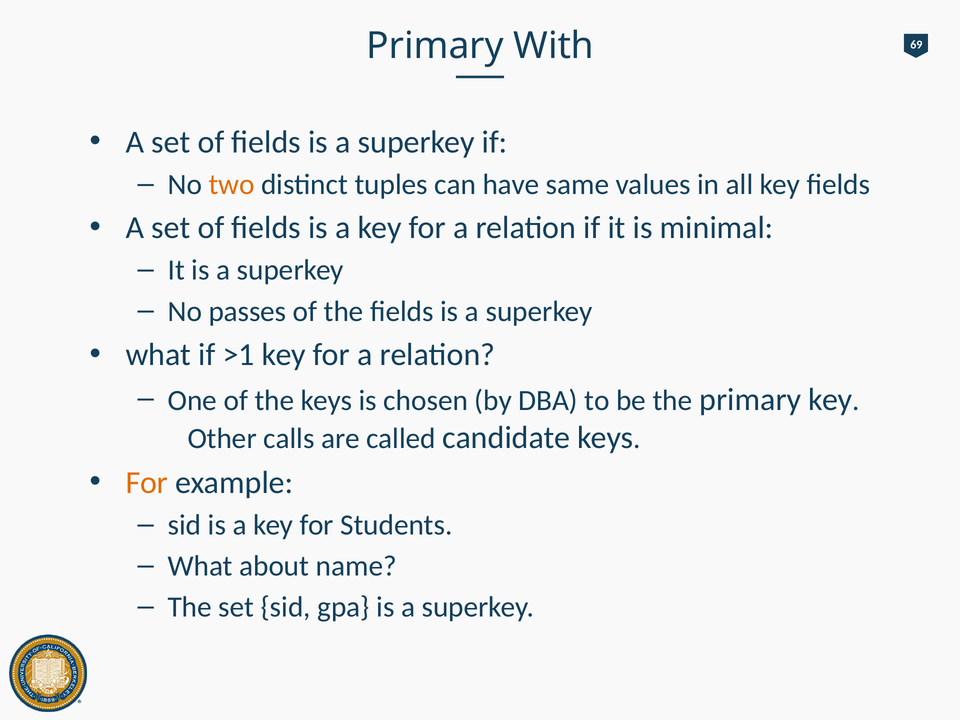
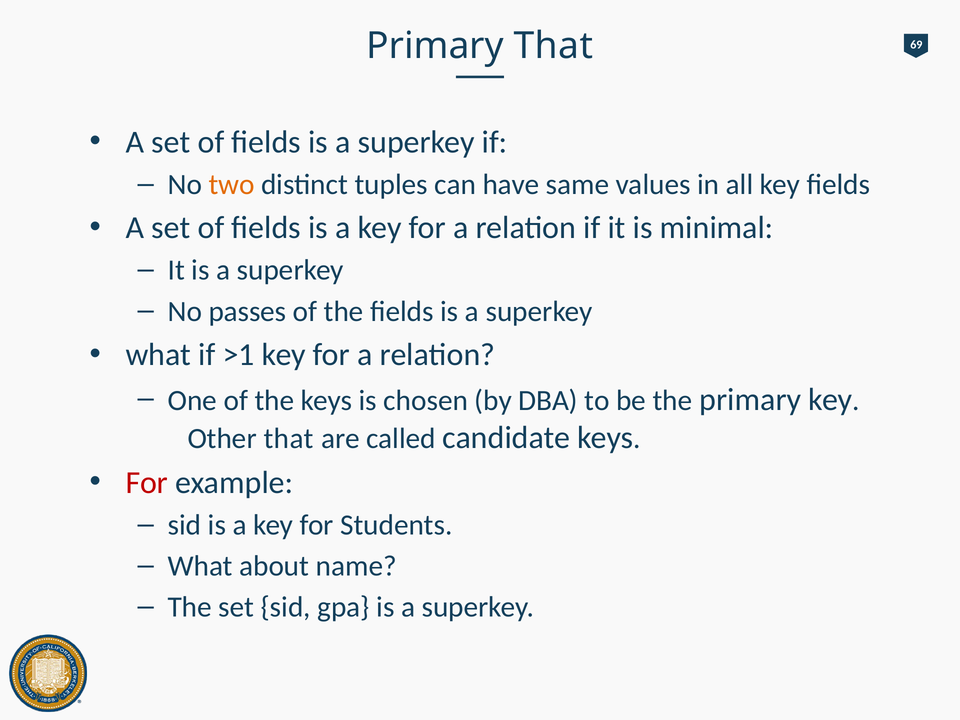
Primary With: With -> That (553, 46)
Other calls: calls -> that (289, 439)
For colour: orange -> red (147, 483)
